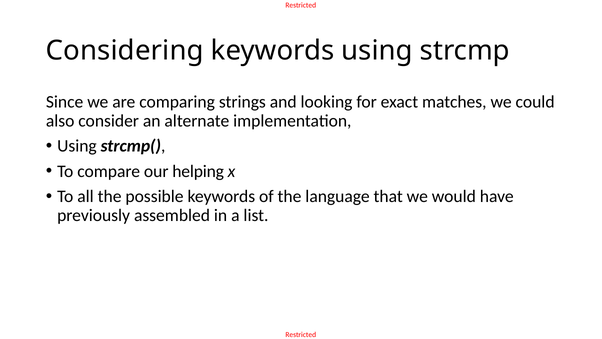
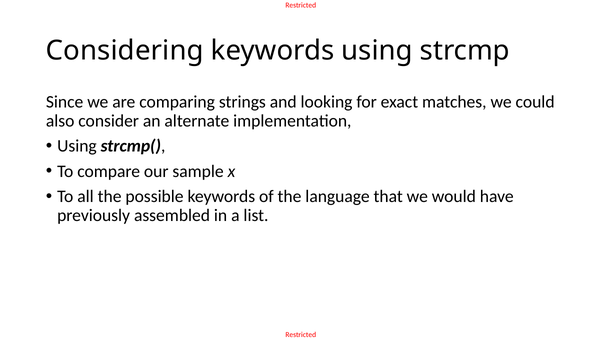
helping: helping -> sample (198, 171)
